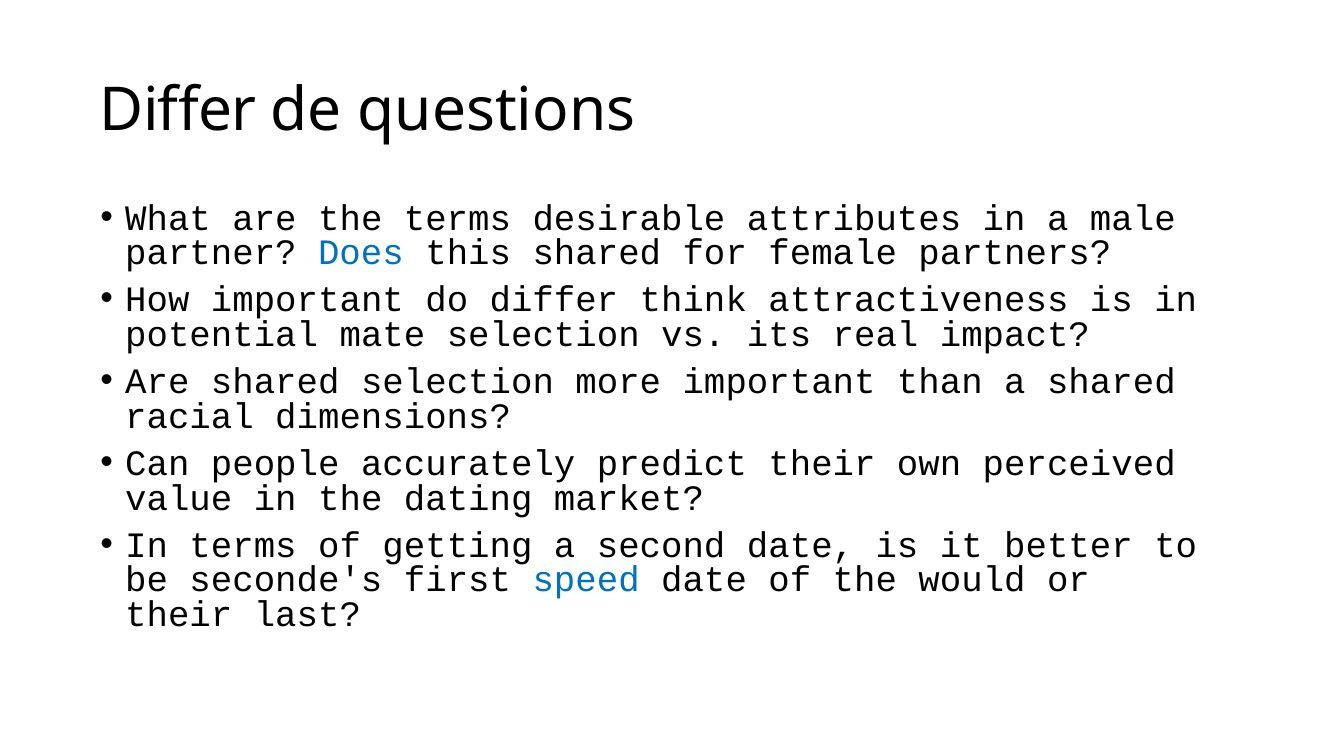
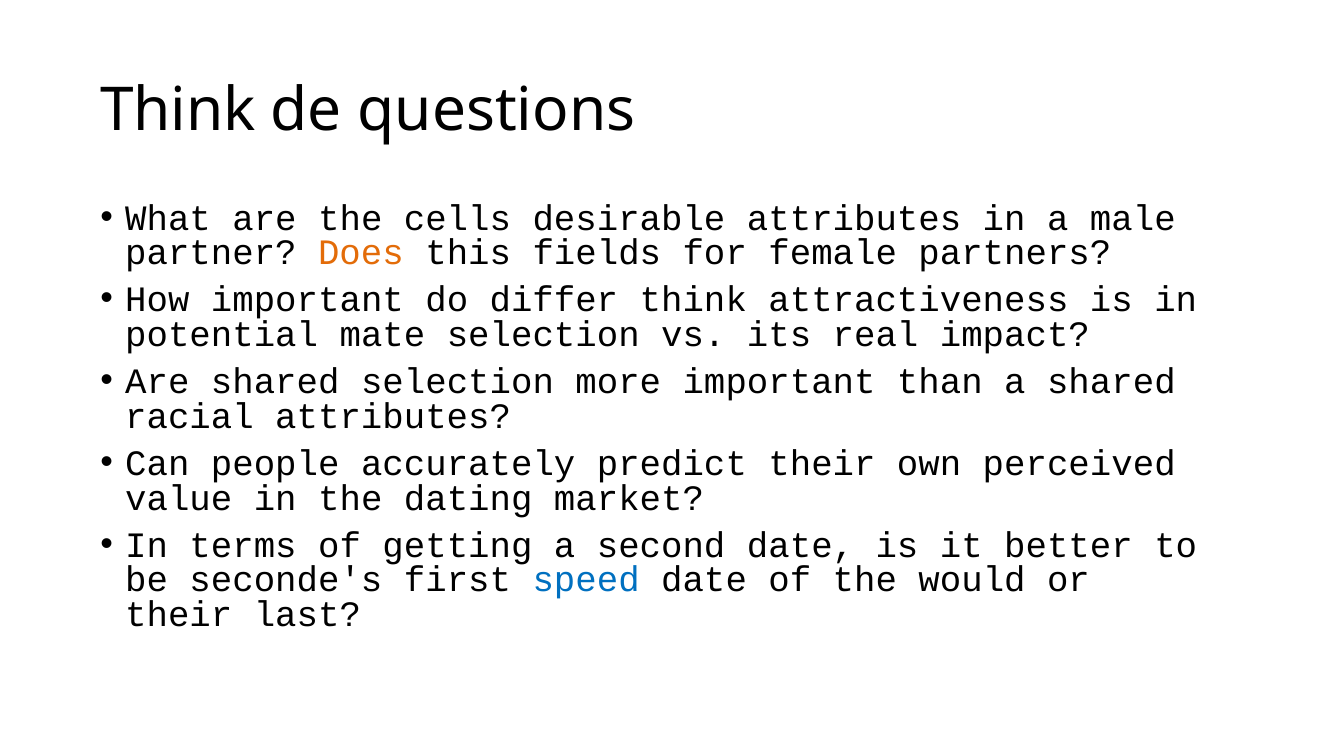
Differ: Differ -> Think (178, 111)
the terms: terms -> cells (457, 218)
Does colour: blue -> orange (361, 253)
this shared: shared -> fields (597, 253)
racial dimensions: dimensions -> attributes (393, 416)
